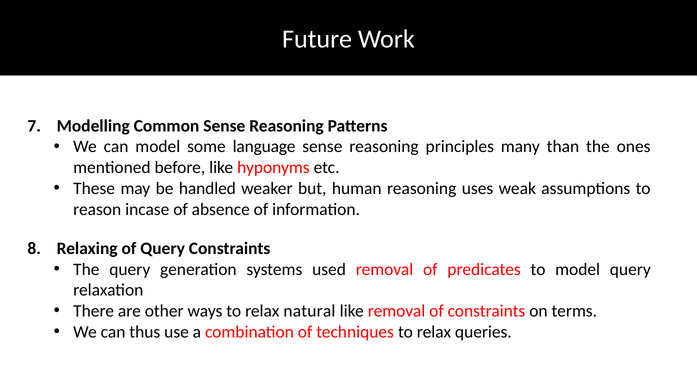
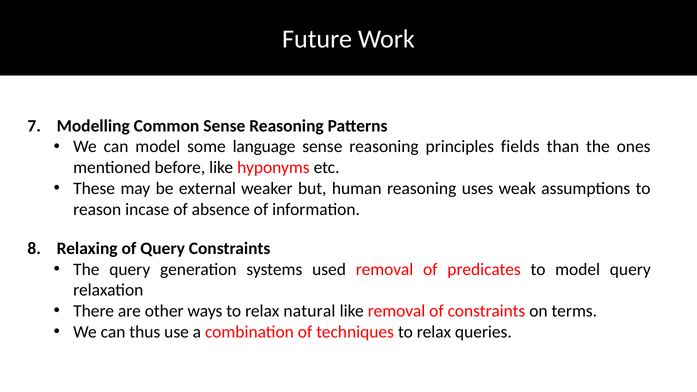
many: many -> fields (520, 147)
handled: handled -> external (207, 189)
